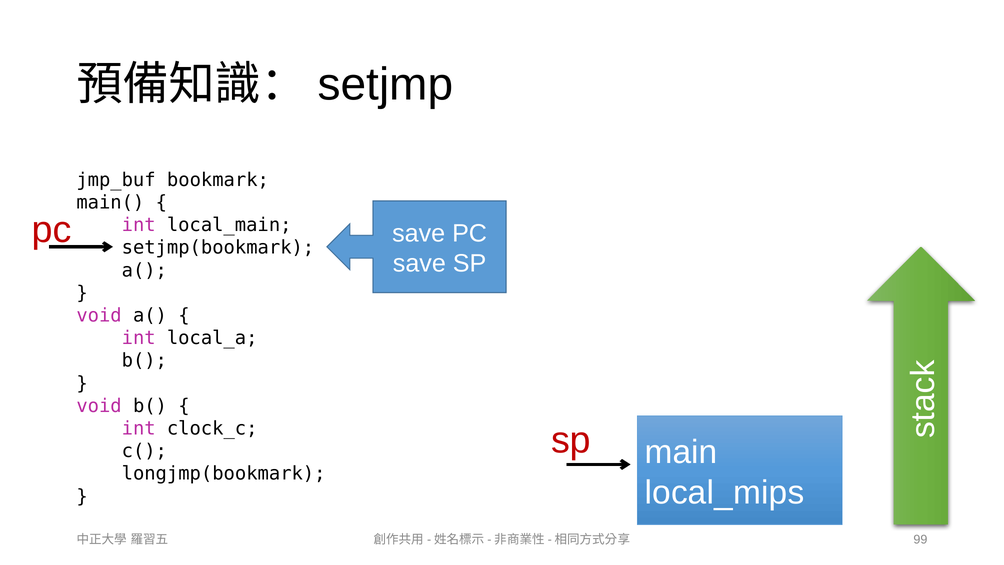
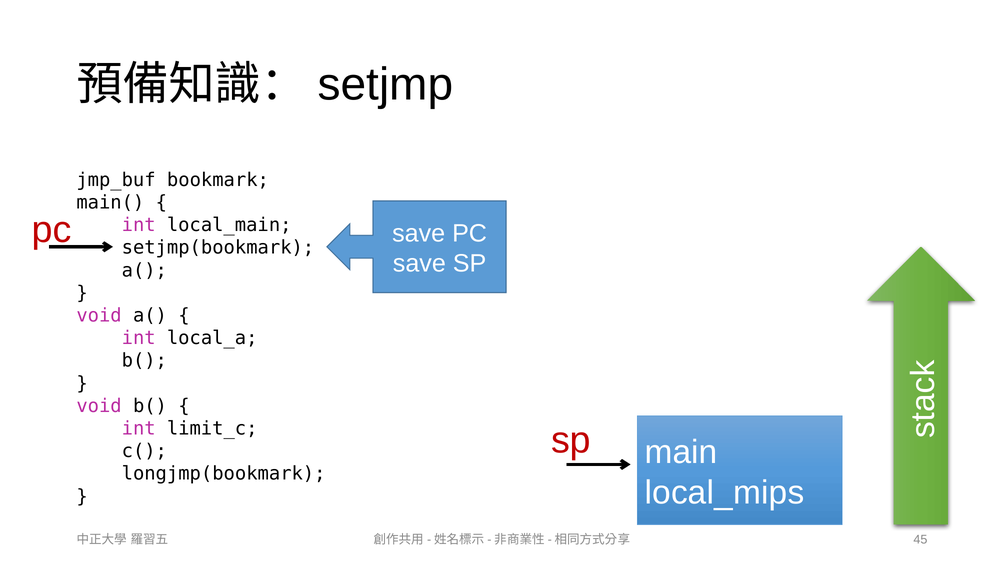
clock_c: clock_c -> limit_c (212, 428)
99: 99 -> 45 (920, 539)
